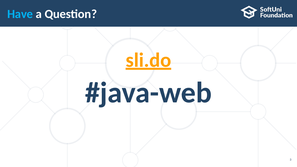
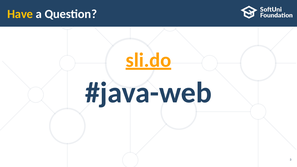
Have colour: light blue -> yellow (20, 14)
